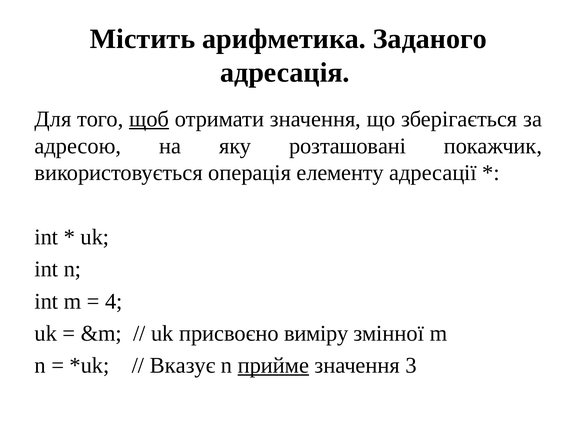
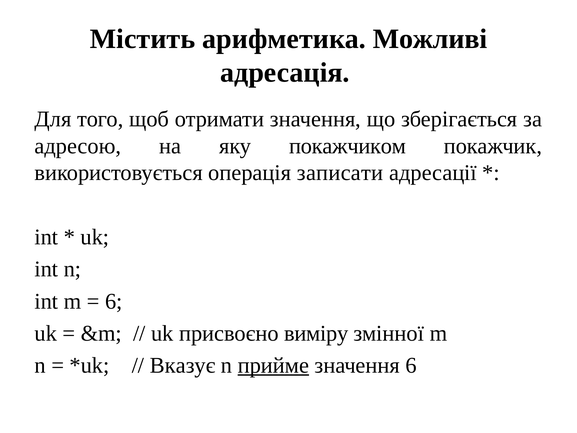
Заданого: Заданого -> Можливі (430, 39)
щоб underline: present -> none (149, 119)
розташовані: розташовані -> покажчиком (348, 146)
елементу: елементу -> записати (340, 173)
4: 4 -> 6 (114, 301)
значення 3: 3 -> 6 (411, 365)
